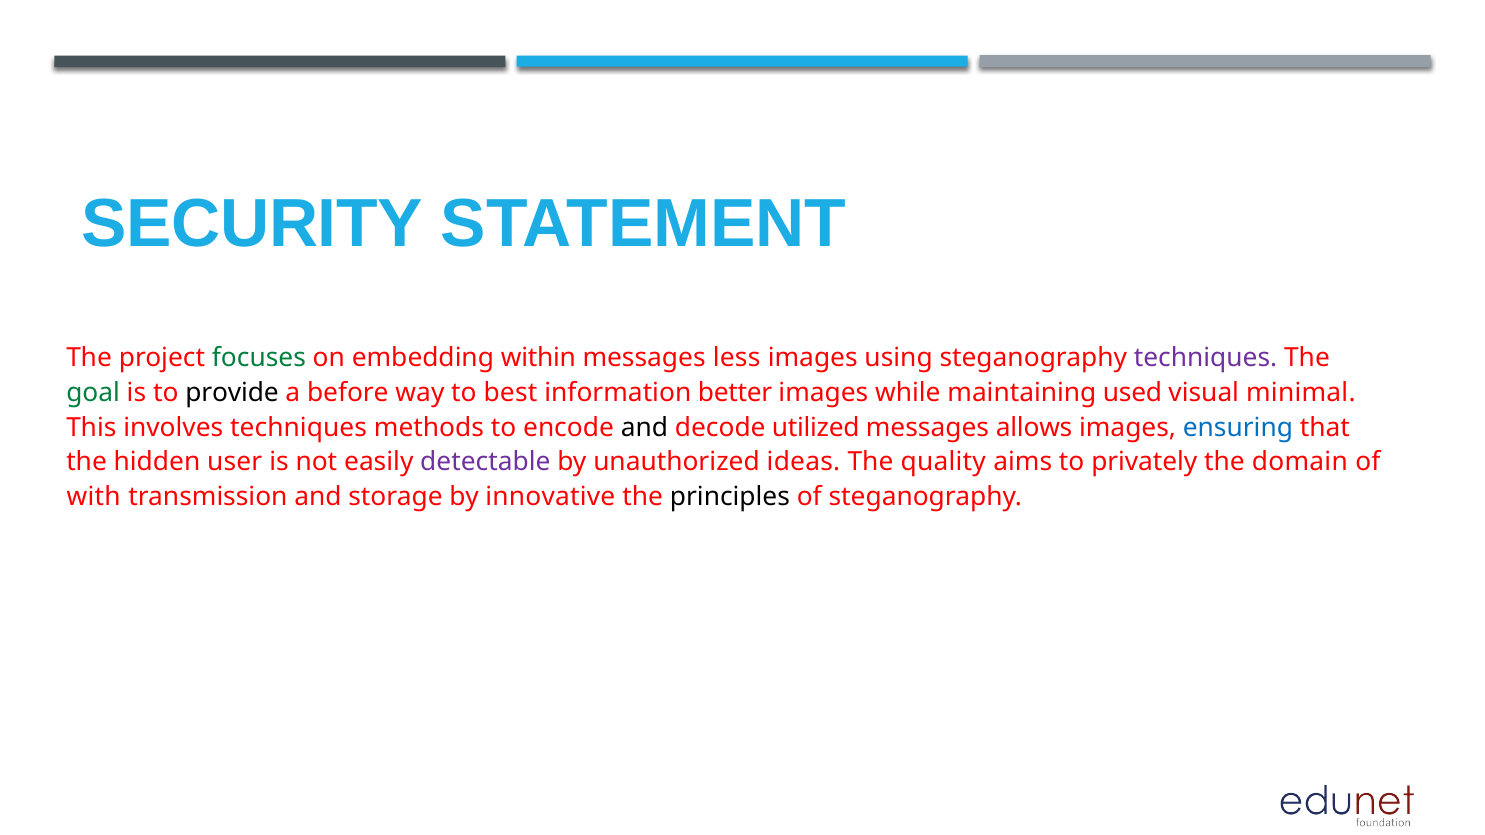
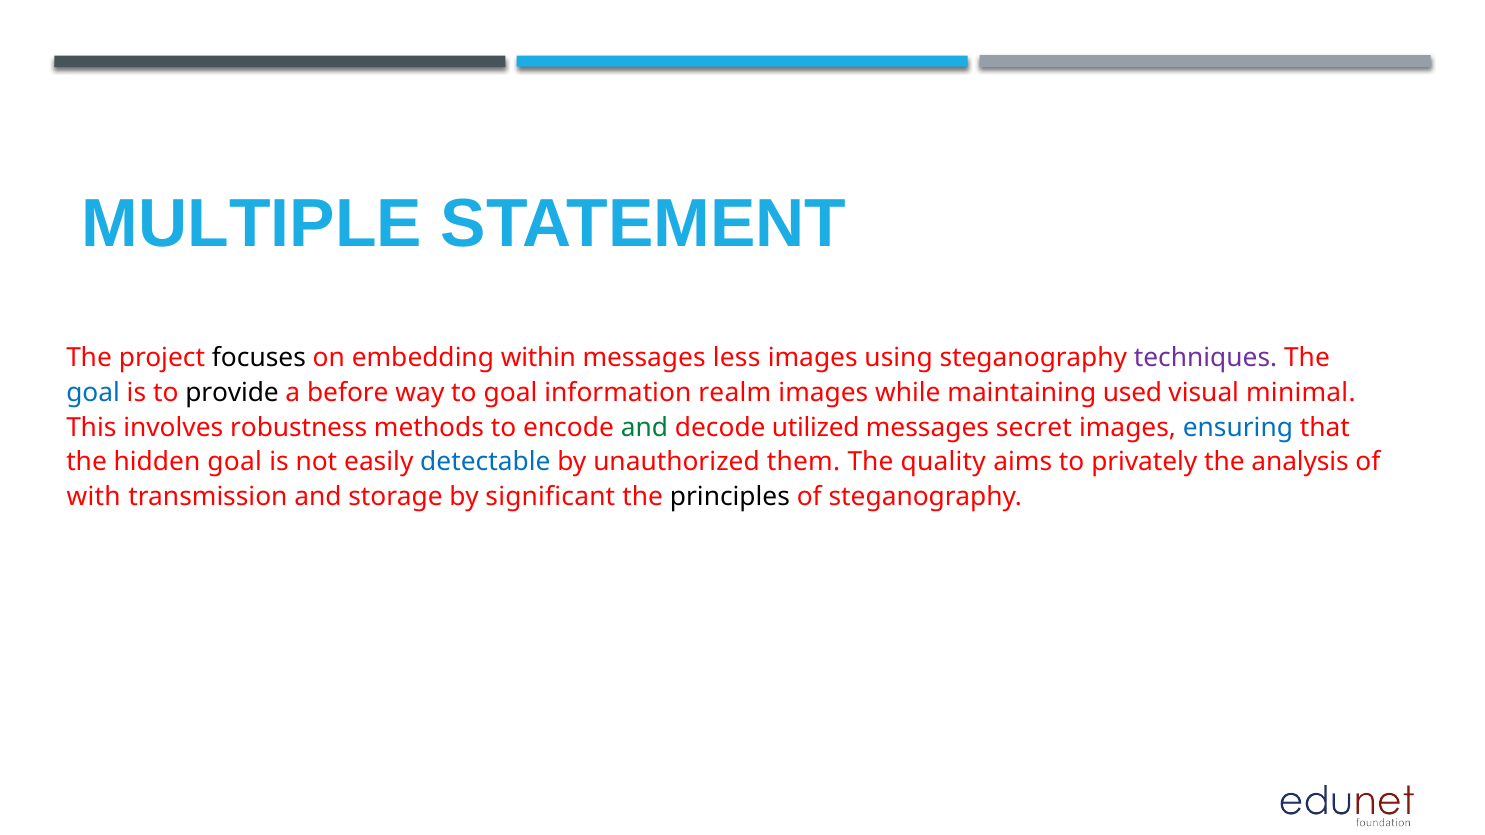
SECURITY: SECURITY -> MULTIPLE (252, 224)
focuses colour: green -> black (259, 358)
goal colour: green -> blue (93, 393)
to best: best -> goal (511, 393)
better: better -> realm (735, 393)
involves techniques: techniques -> robustness (299, 428)
and colour: black -> green (644, 428)
allows: allows -> secret (1034, 428)
hidden user: user -> goal (235, 462)
detectable colour: purple -> blue (485, 462)
ideas: ideas -> them (803, 462)
domain: domain -> analysis (1300, 462)
innovative: innovative -> significant (550, 497)
